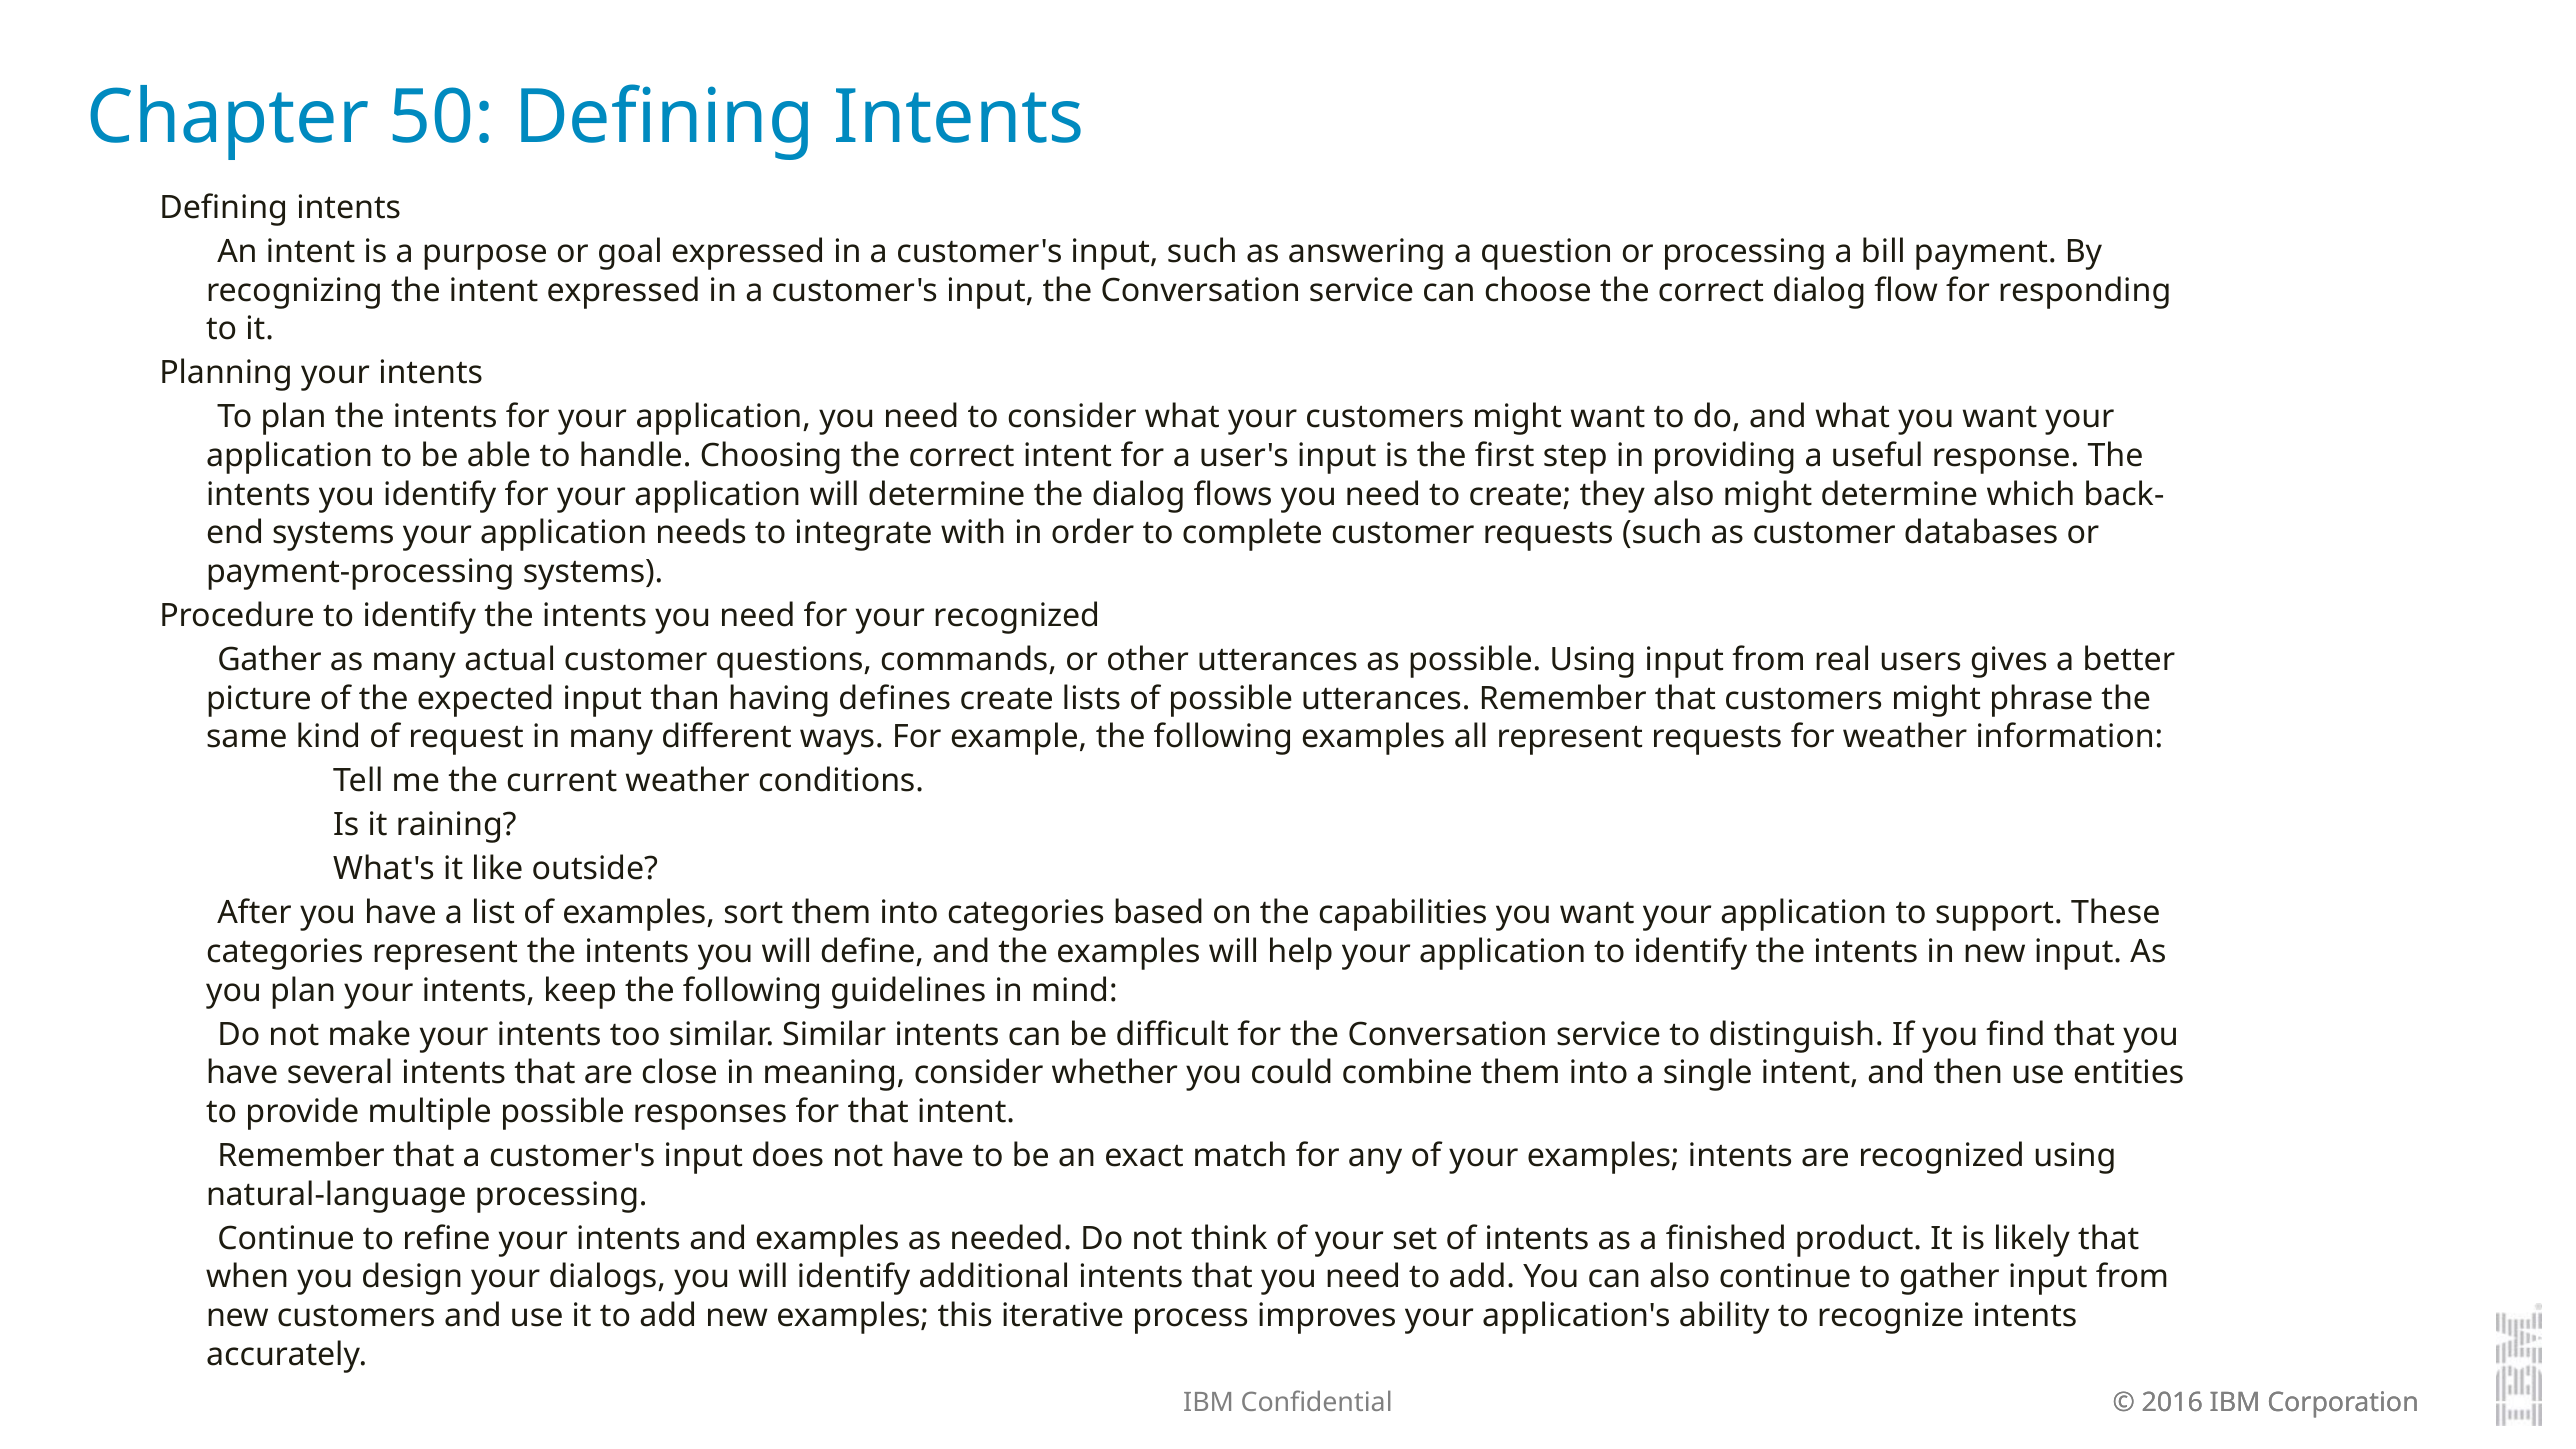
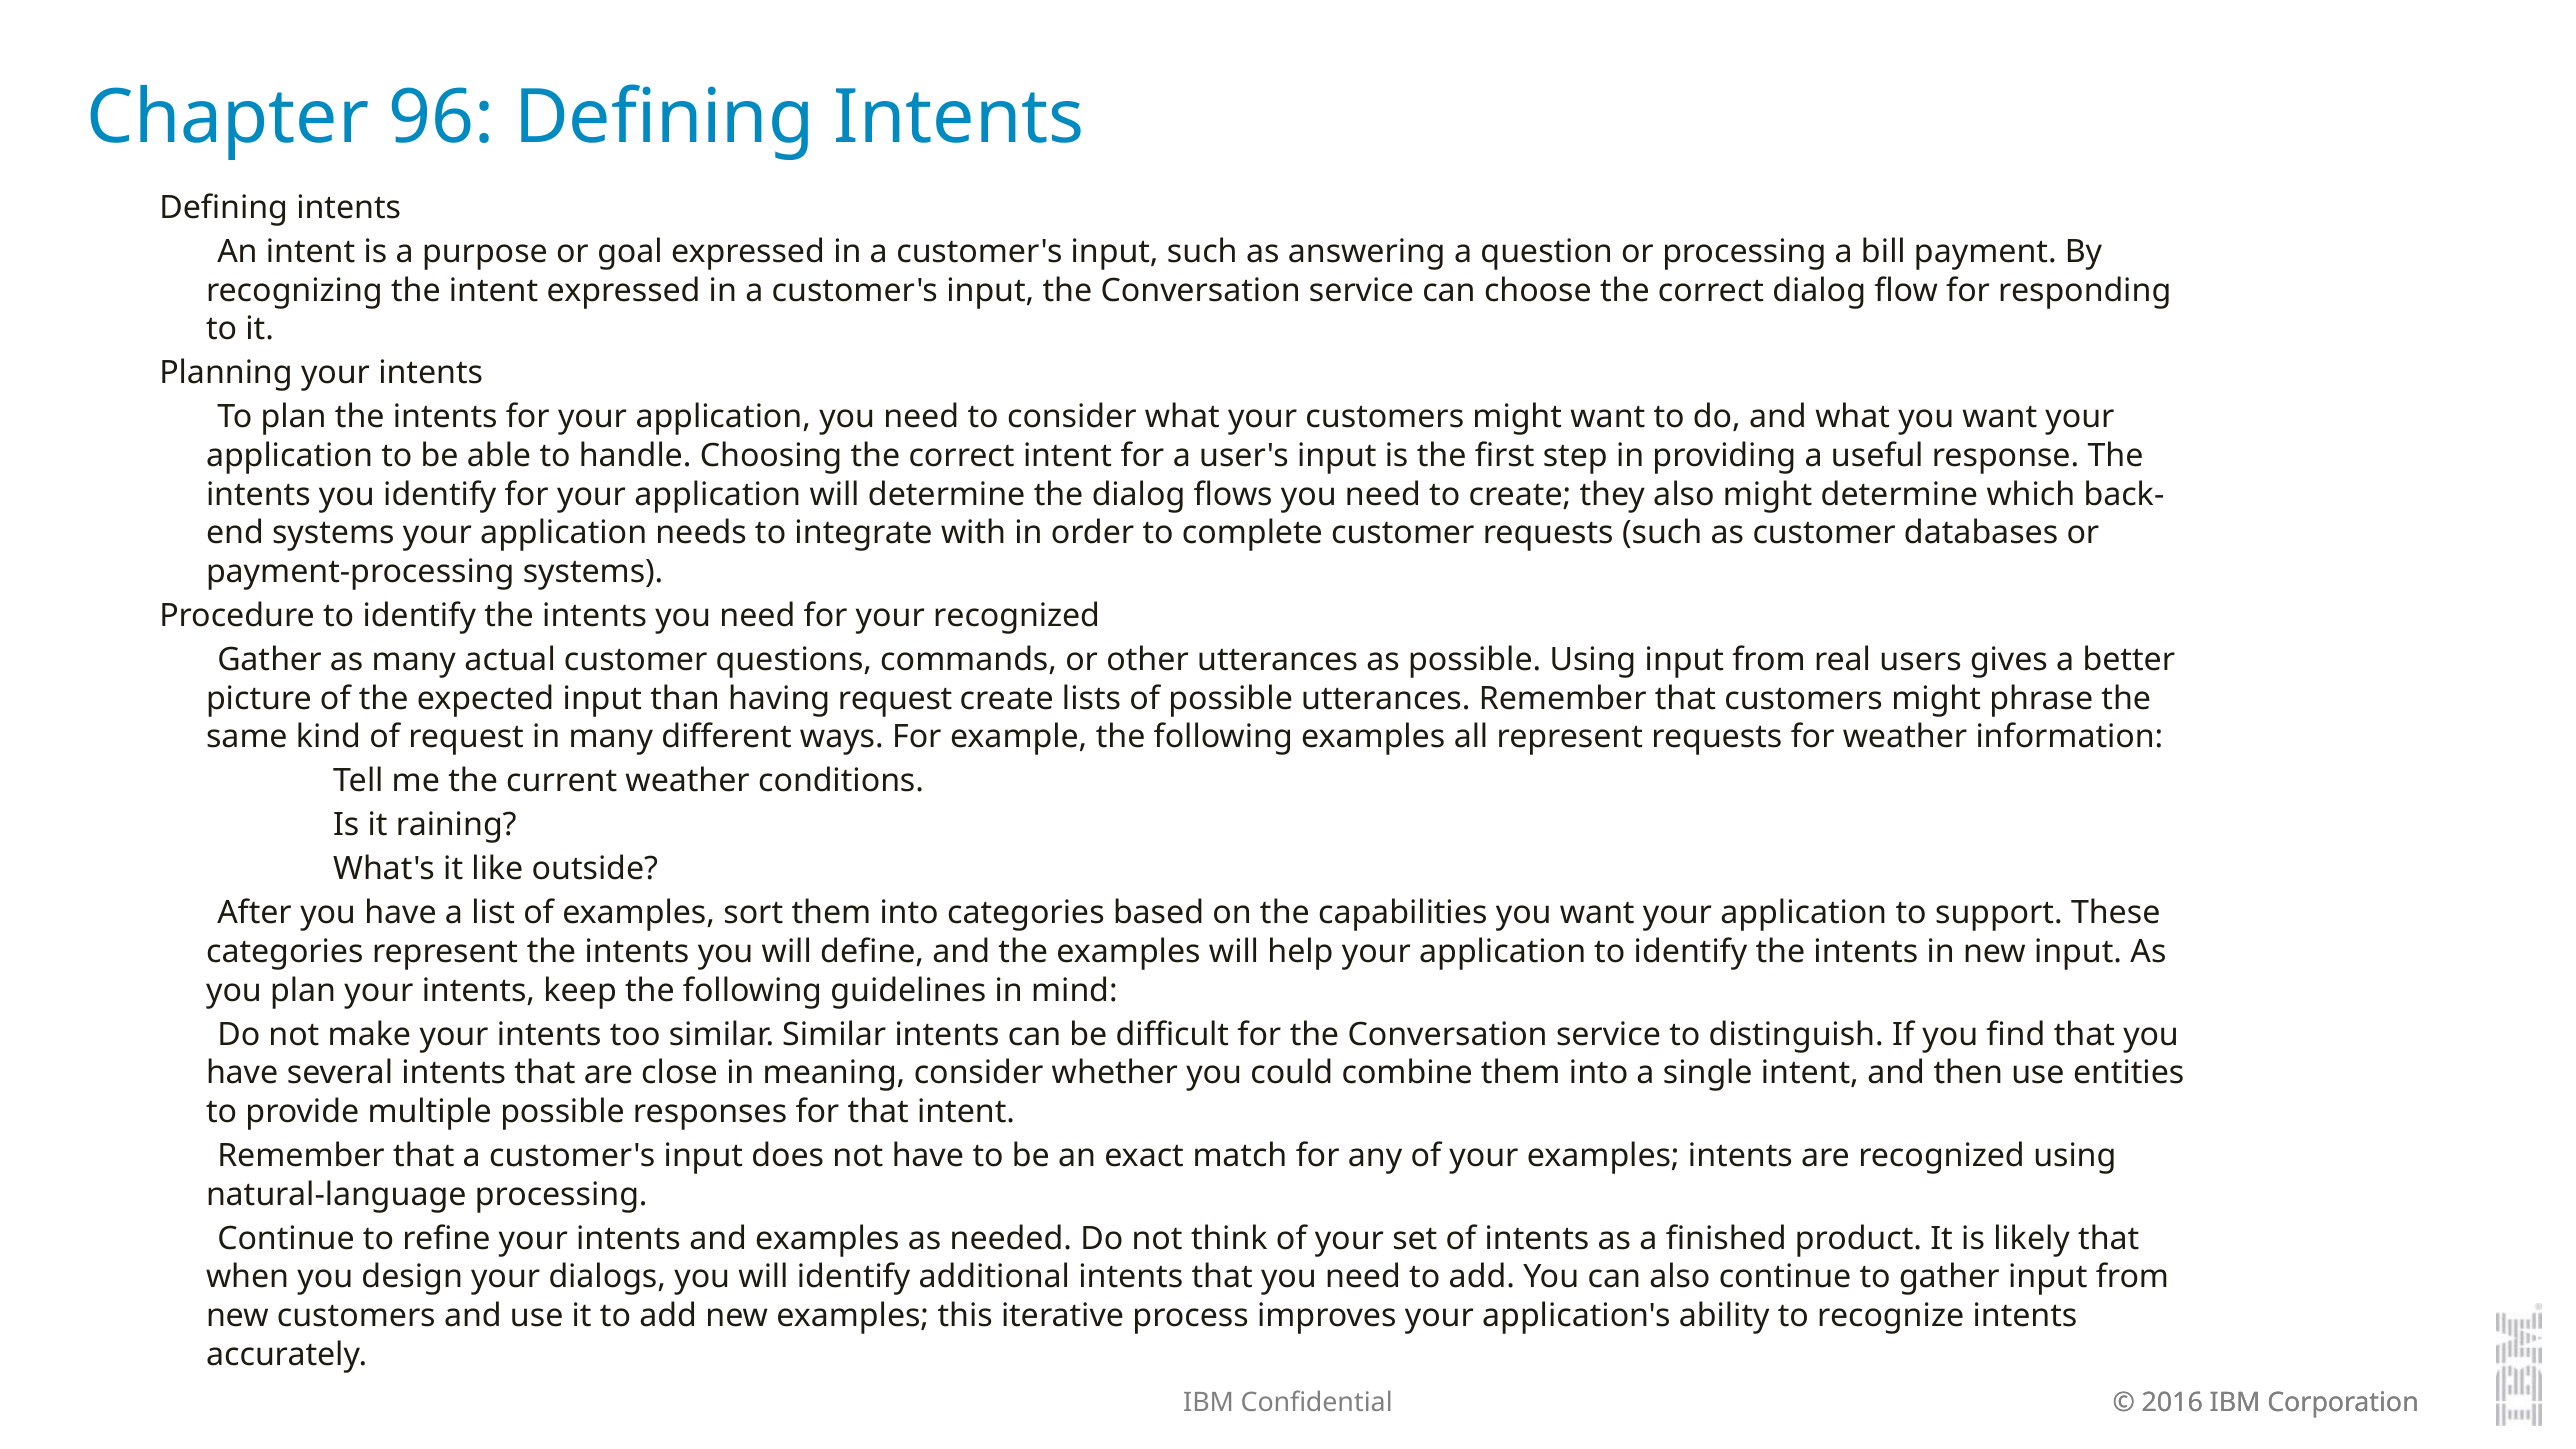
50: 50 -> 96 (442, 118)
having defines: defines -> request (895, 698)
